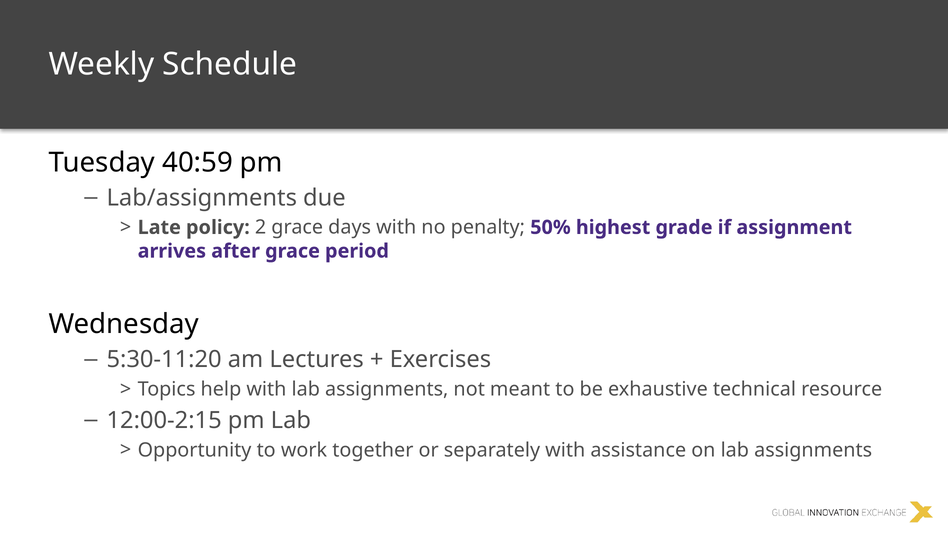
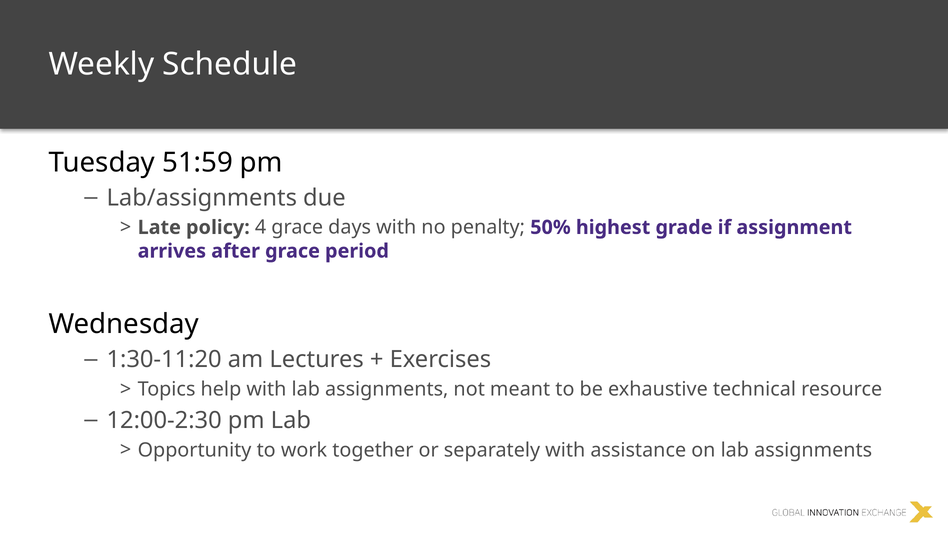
40:59: 40:59 -> 51:59 (198, 162)
2: 2 -> 4 (261, 228)
5:30-11:20: 5:30-11:20 -> 1:30-11:20 (164, 360)
12:00-2:15: 12:00-2:15 -> 12:00-2:30 (164, 421)
